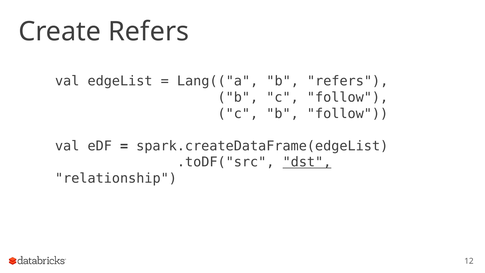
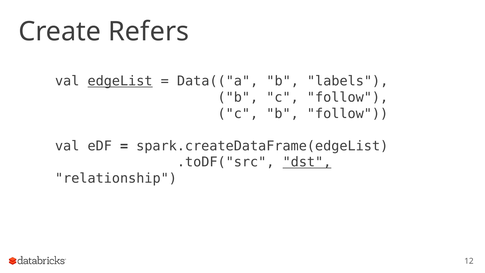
edgeList underline: none -> present (120, 81)
Lang(("a: Lang(("a -> Data(("a (218, 81)
b refers: refers -> labels (348, 81)
